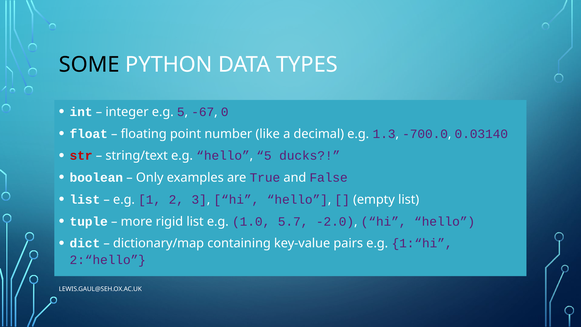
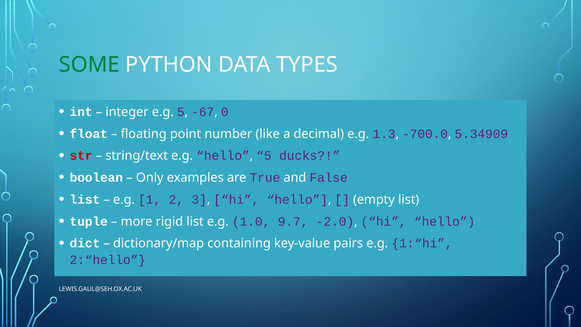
SOME colour: black -> green (89, 65)
0.03140: 0.03140 -> 5.34909 (481, 134)
5.7: 5.7 -> 9.7 (293, 221)
